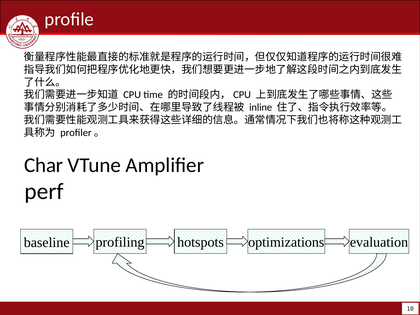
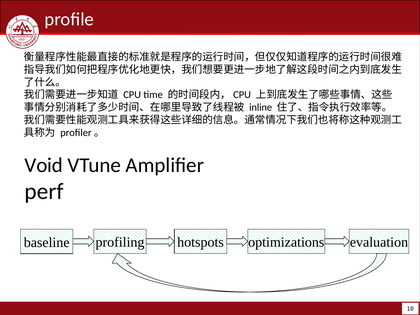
Char: Char -> Void (44, 165)
